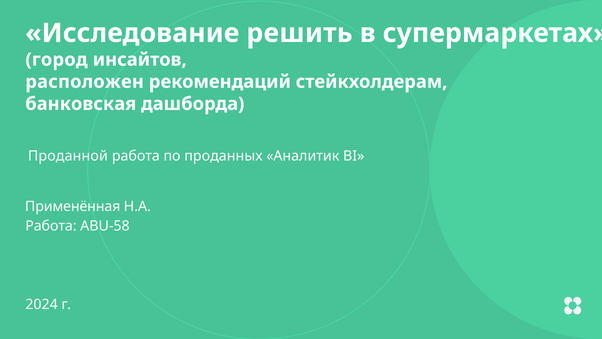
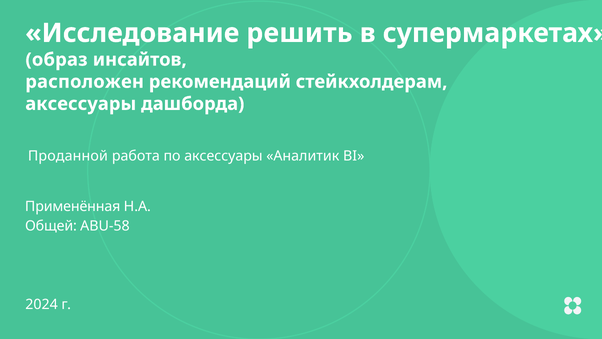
город: город -> образ (57, 60)
банковская: банковская -> аксессуары (81, 104)
по проданных: проданных -> аксессуары (223, 156)
Работа: Работа -> Общей (51, 226)
